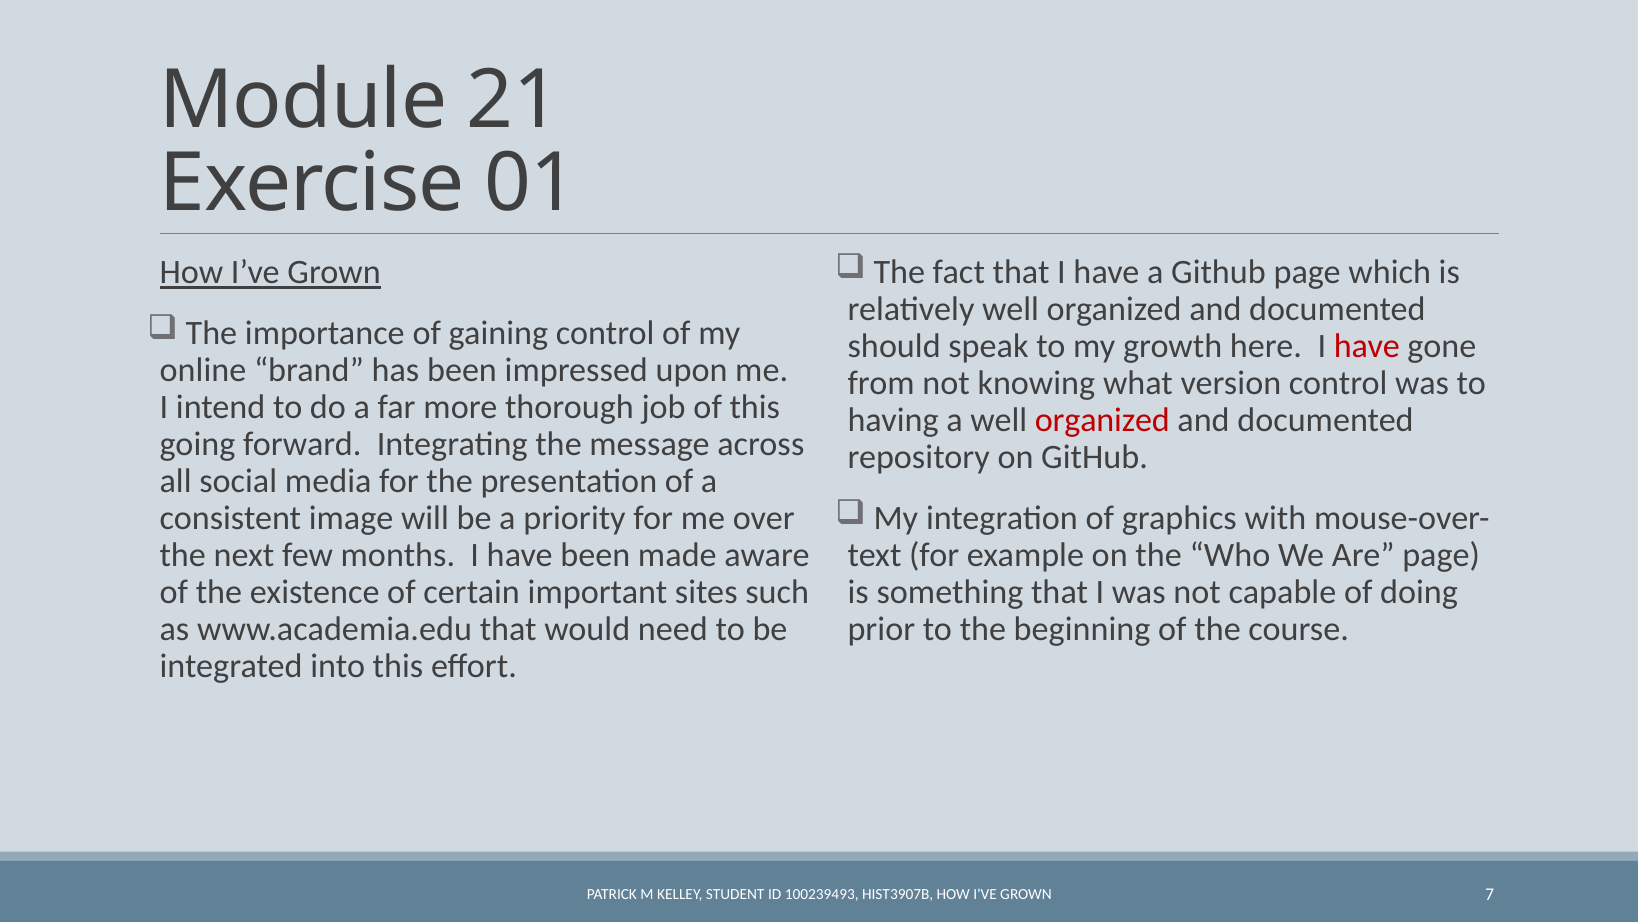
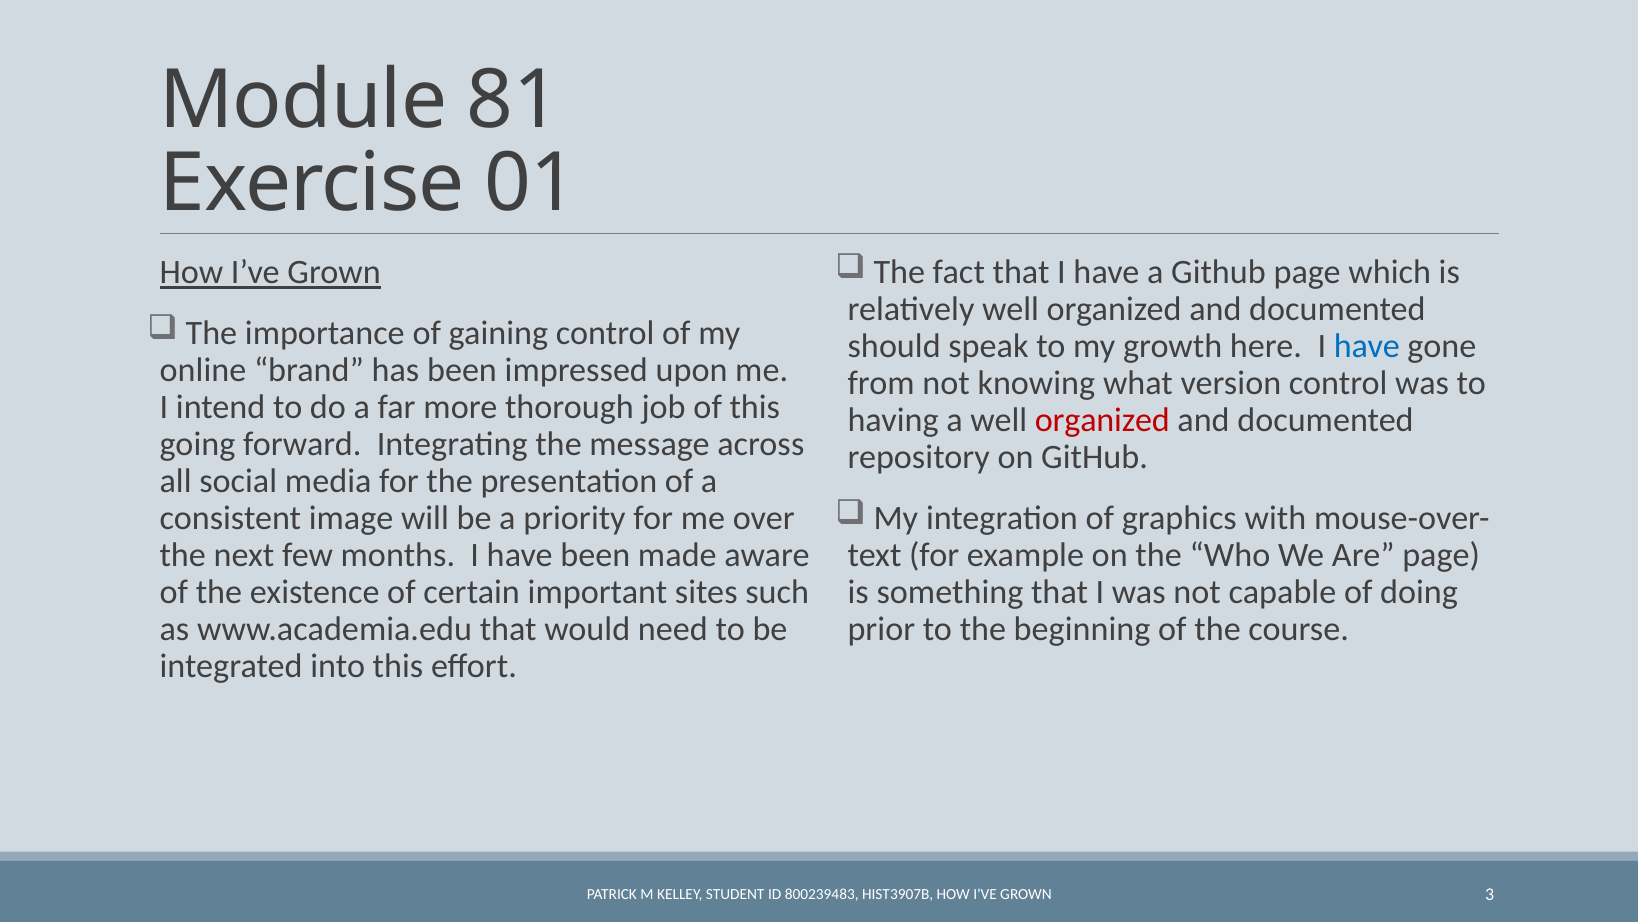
21: 21 -> 81 (513, 100)
have colour: red -> blue (1367, 346)
100239493: 100239493 -> 800239483 (822, 893)
7: 7 -> 3 (1490, 894)
